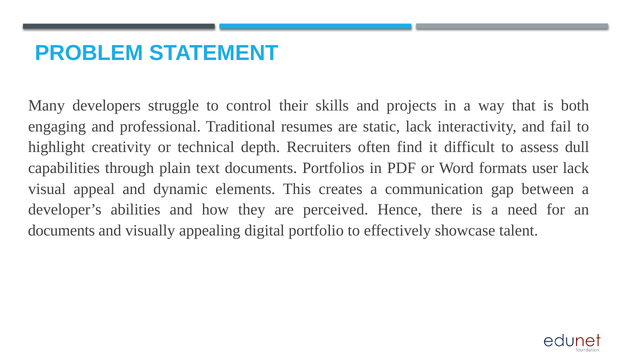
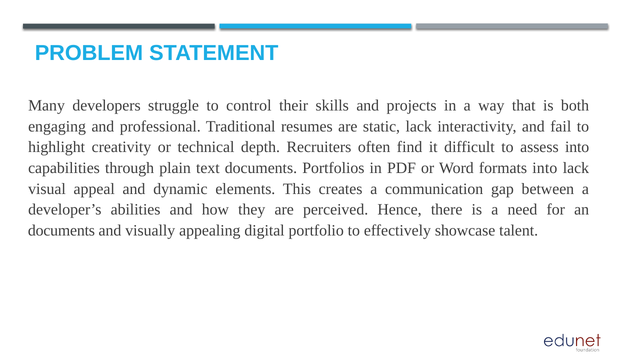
assess dull: dull -> into (577, 147)
formats user: user -> into (545, 168)
